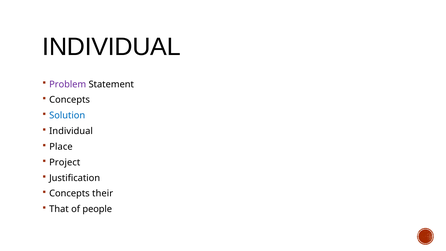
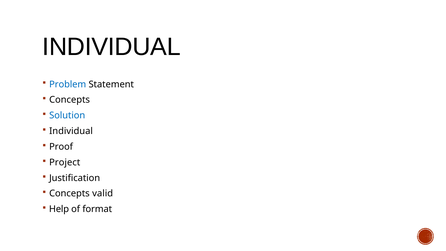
Problem colour: purple -> blue (68, 84)
Place: Place -> Proof (61, 147)
their: their -> valid (103, 193)
That: That -> Help (59, 209)
people: people -> format (97, 209)
